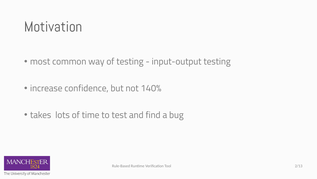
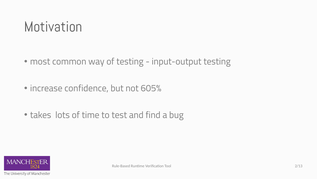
140%: 140% -> 605% (151, 88)
